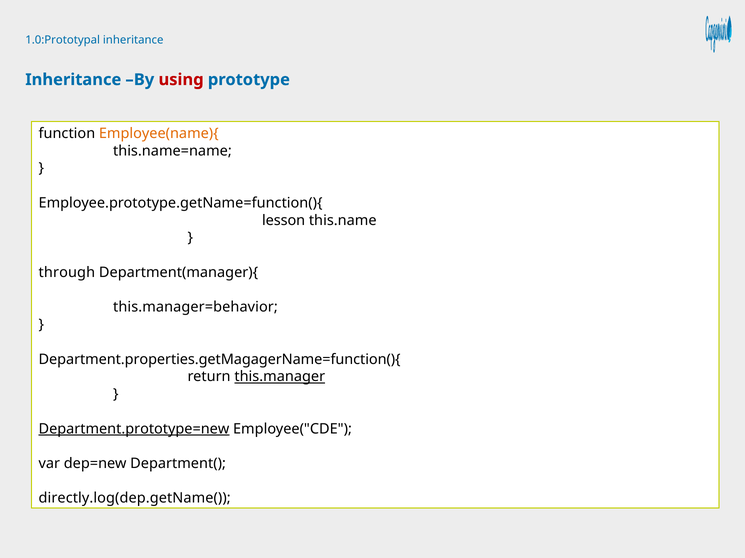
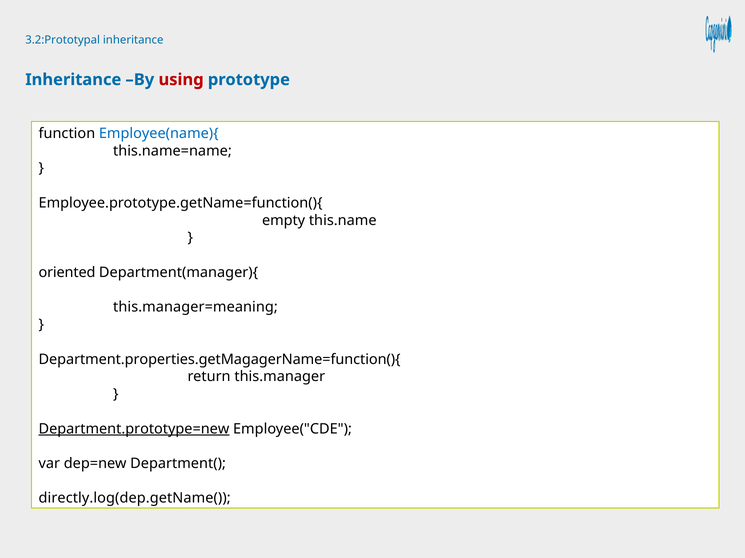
1.0:Prototypal: 1.0:Prototypal -> 3.2:Prototypal (63, 40)
Employee(name){ colour: orange -> blue (159, 134)
lesson: lesson -> empty (284, 221)
through: through -> oriented (67, 273)
this.manager=behavior: this.manager=behavior -> this.manager=meaning (195, 308)
this.manager underline: present -> none (280, 377)
